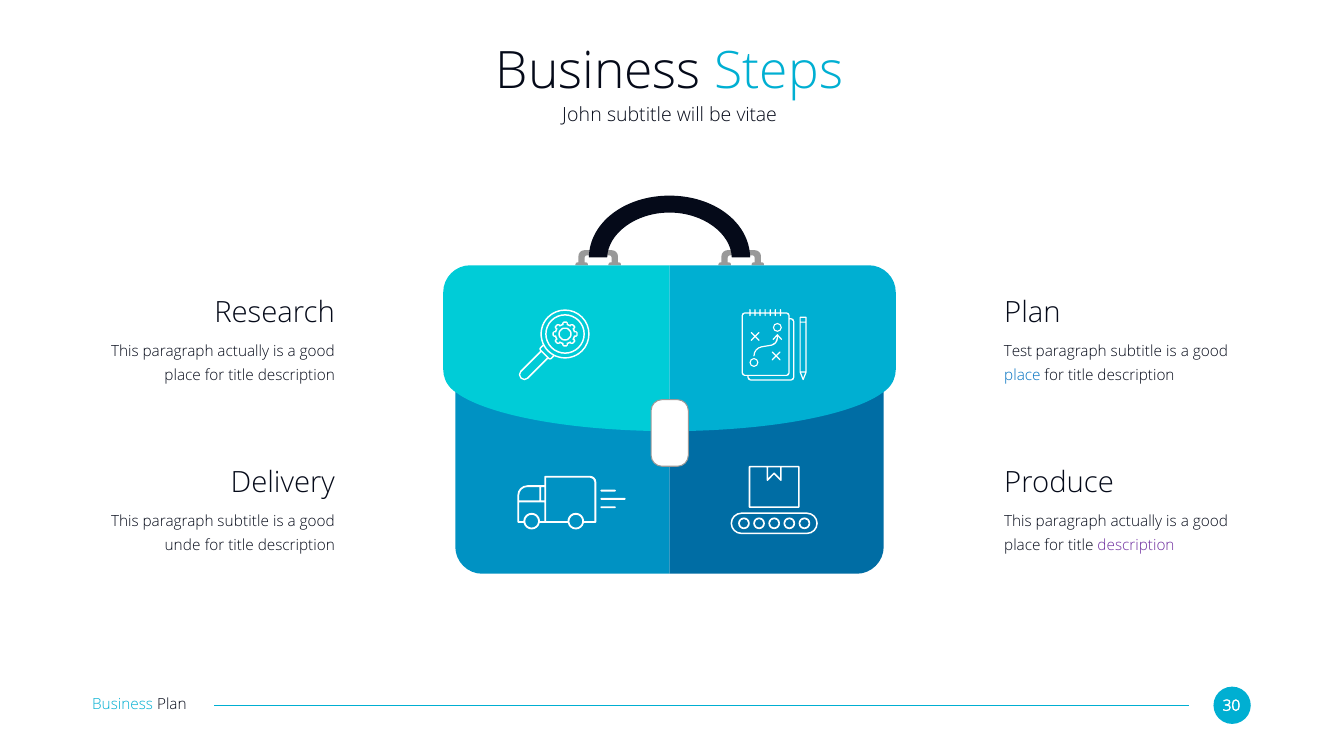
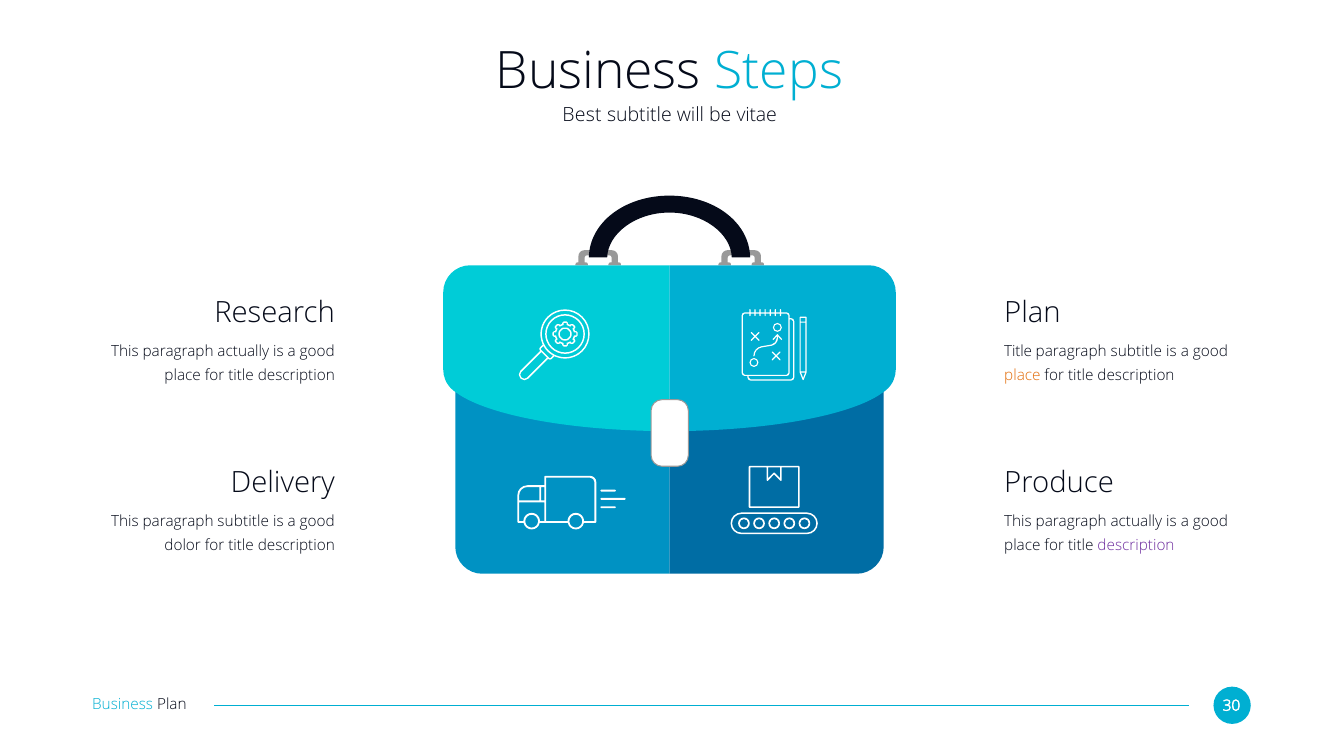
John: John -> Best (582, 115)
Test: Test -> Title (1018, 351)
place colour: blue -> orange (1022, 375)
unde: unde -> dolor (183, 546)
